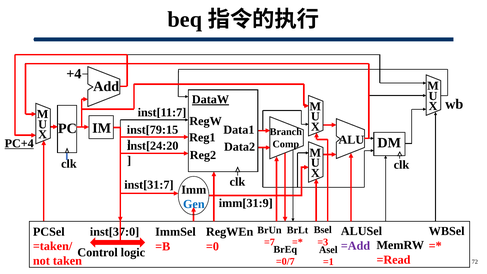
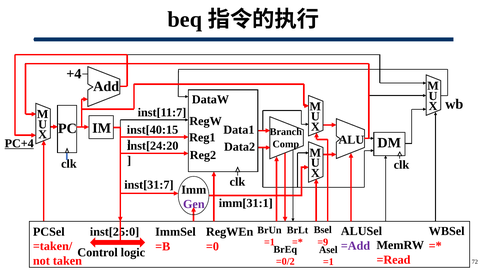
DataW underline: present -> none (210, 100)
inst[79:15: inst[79:15 -> inst[40:15 (153, 130)
imm[31:9: imm[31:9 -> imm[31:1 (246, 203)
Gen colour: blue -> purple (194, 204)
inst[37:0: inst[37:0 -> inst[25:0 (115, 232)
=3: =3 -> =9 (323, 242)
=7: =7 -> =1 (269, 242)
=0/7: =0/7 -> =0/2 (285, 261)
